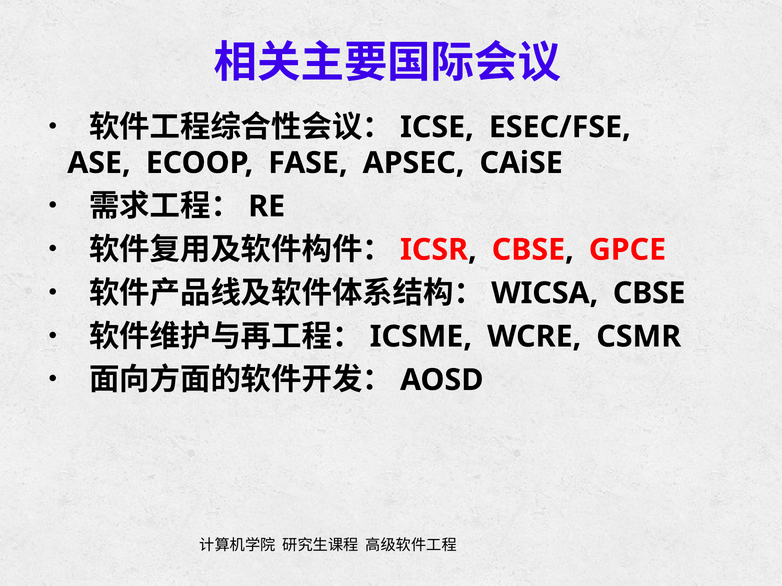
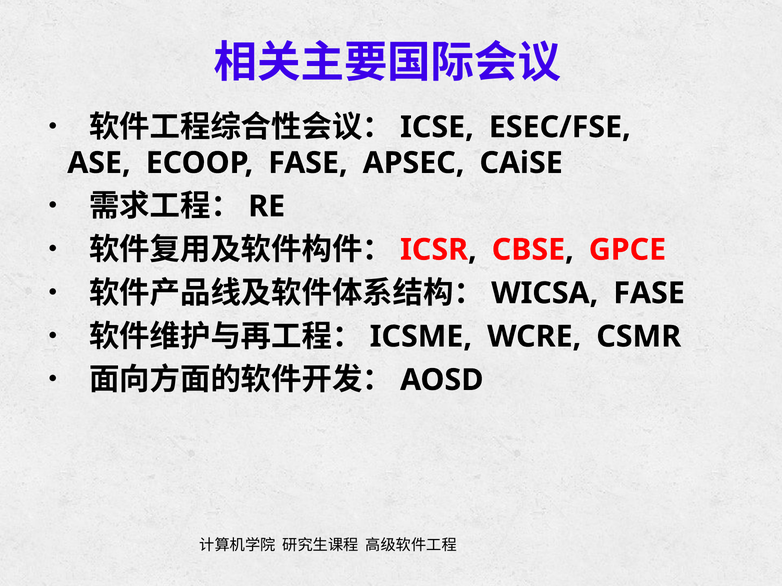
CBSE: CBSE -> FASE (649, 293)
